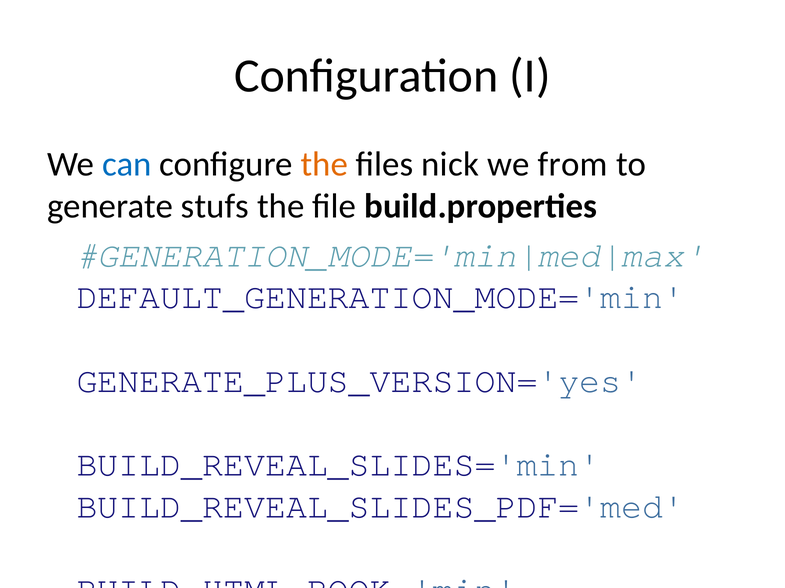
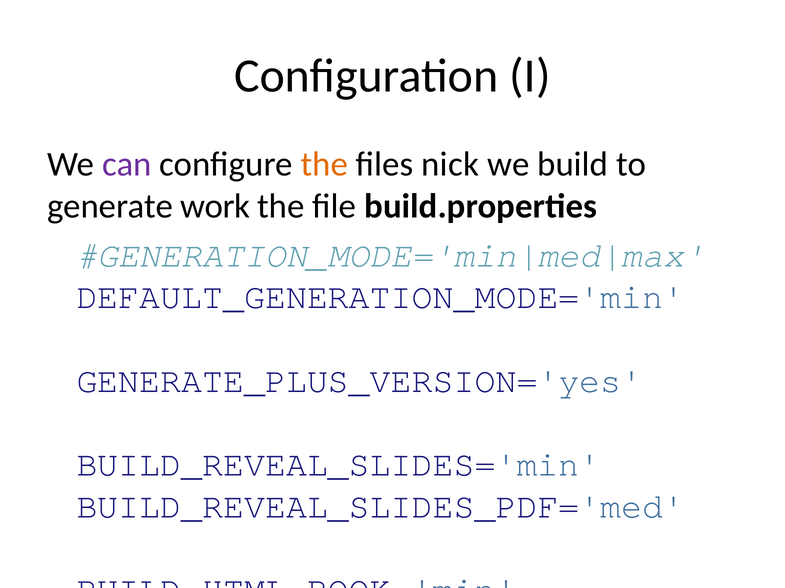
can colour: blue -> purple (127, 165)
from: from -> build (573, 165)
stufs: stufs -> work (215, 207)
